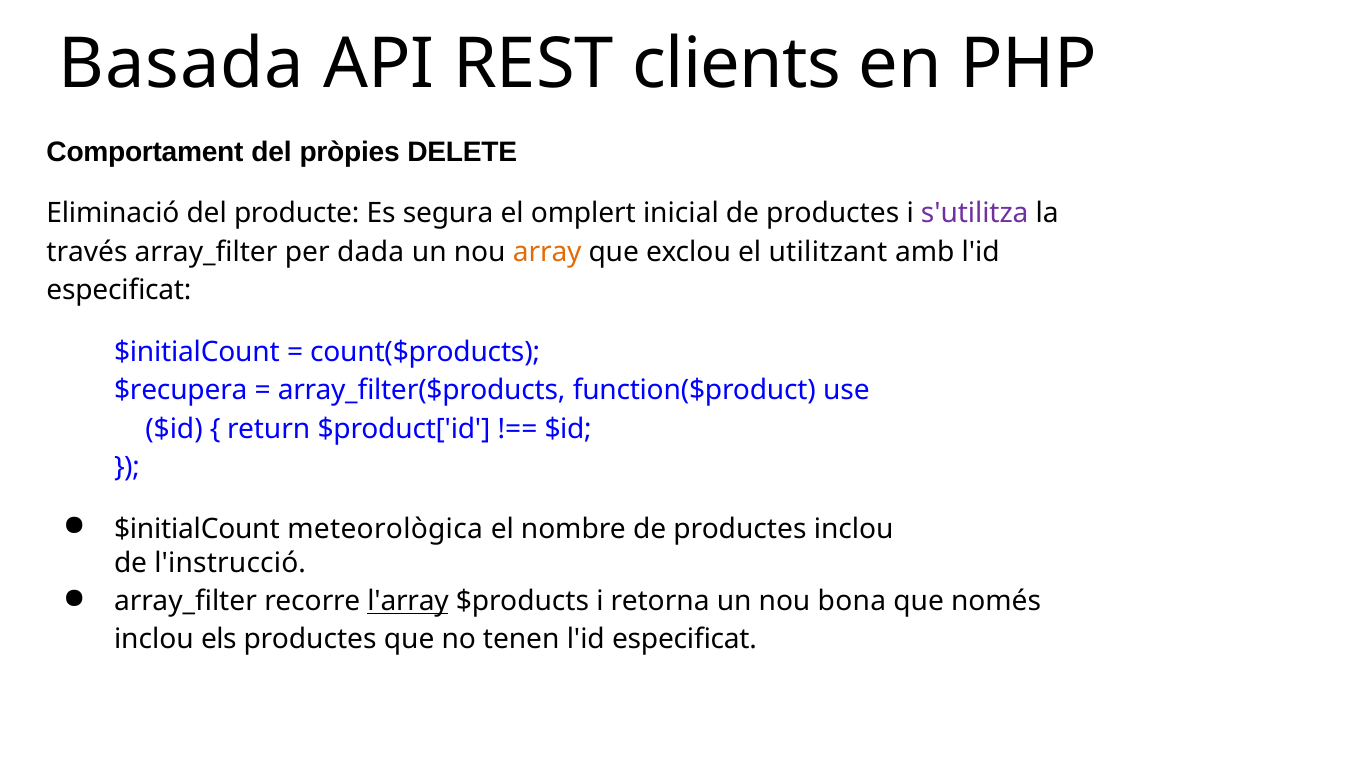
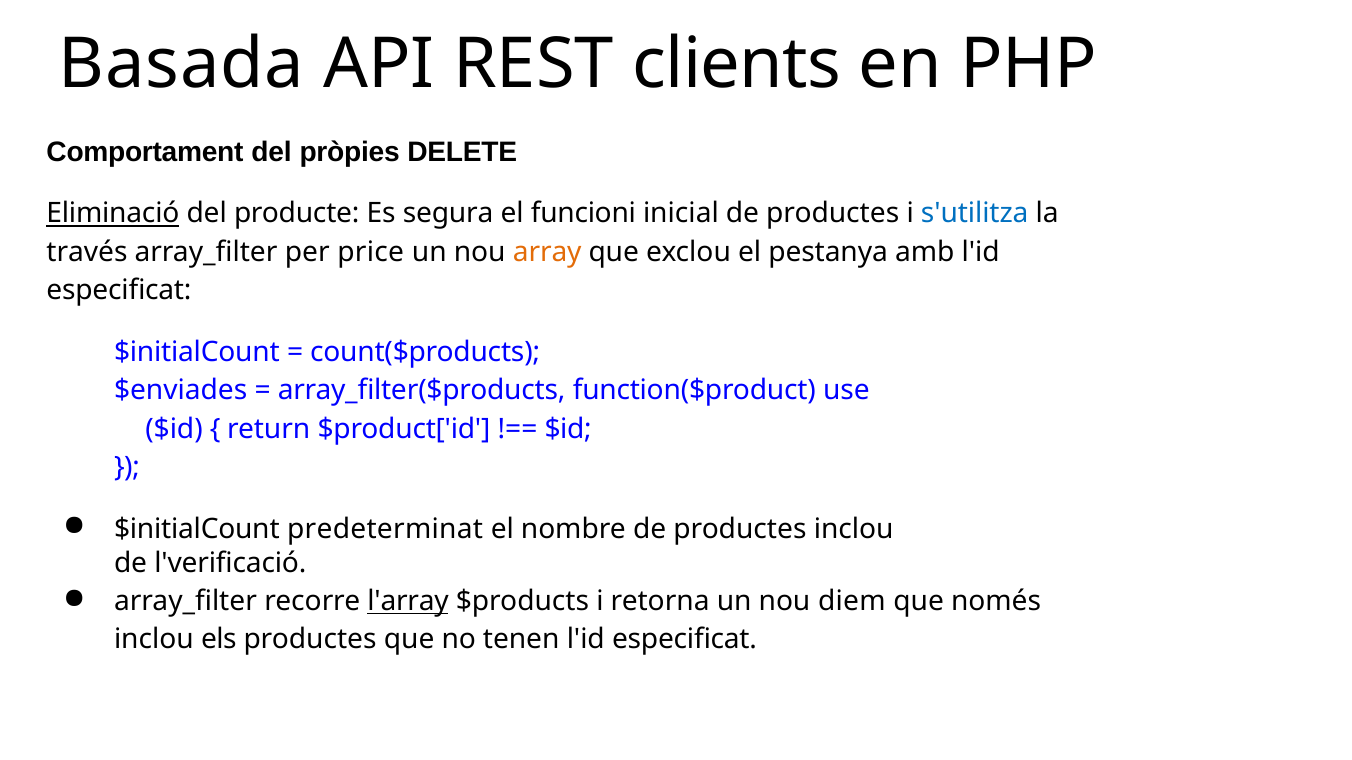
Eliminació underline: none -> present (113, 214)
omplert: omplert -> funcioni (583, 214)
s'utilitza colour: purple -> blue (975, 214)
dada: dada -> price (371, 252)
utilitzant: utilitzant -> pestanya (828, 252)
$recupera: $recupera -> $enviades (181, 391)
meteorològica: meteorològica -> predeterminat (385, 529)
l'instrucció: l'instrucció -> l'verificació (230, 563)
bona: bona -> diem (852, 602)
